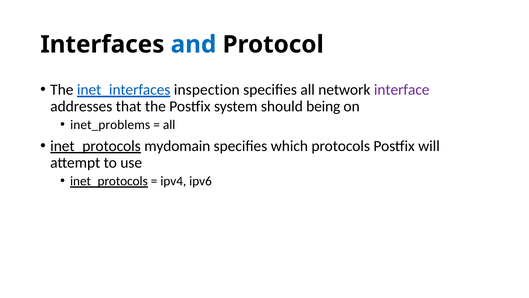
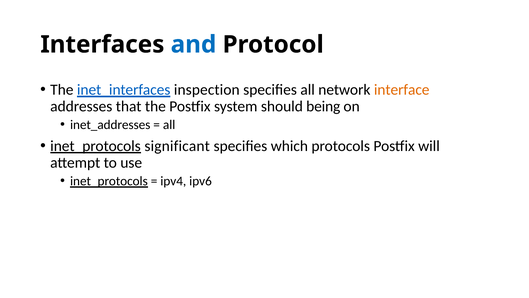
interface colour: purple -> orange (402, 90)
inet_problems: inet_problems -> inet_addresses (110, 125)
mydomain: mydomain -> significant (177, 146)
